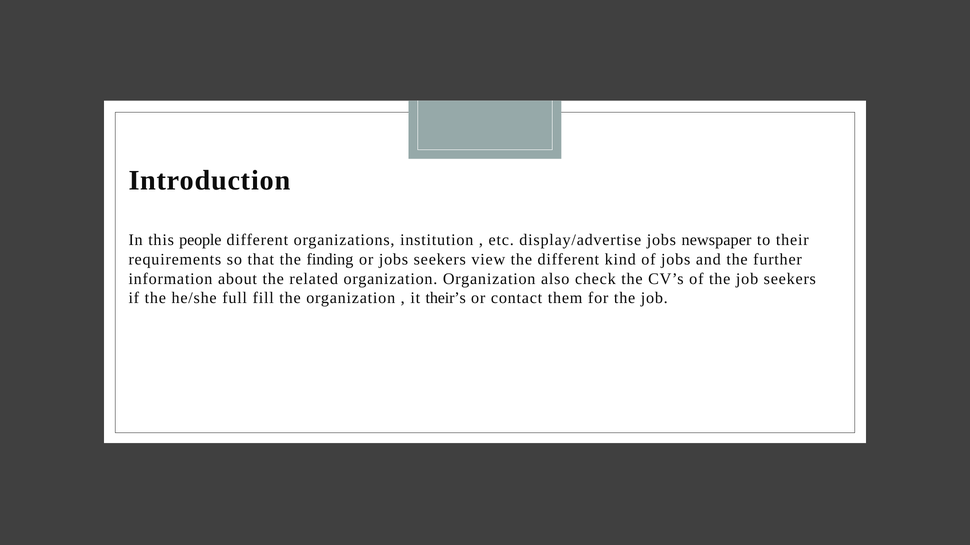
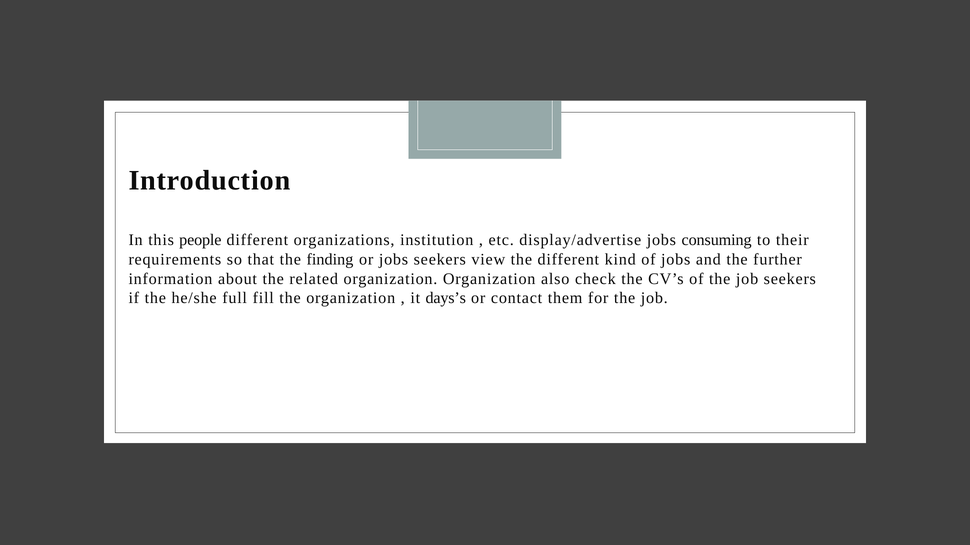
newspaper: newspaper -> consuming (717, 240)
their’s: their’s -> days’s (446, 298)
